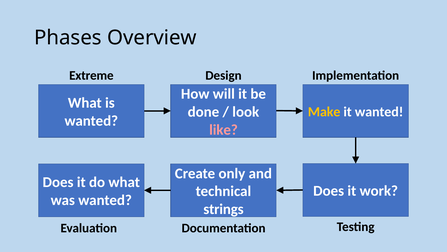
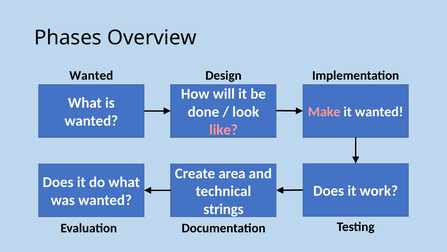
Extreme: Extreme -> Wanted (91, 75)
Make colour: yellow -> pink (324, 112)
only: only -> area (232, 173)
